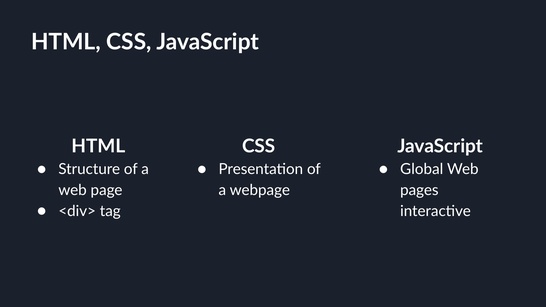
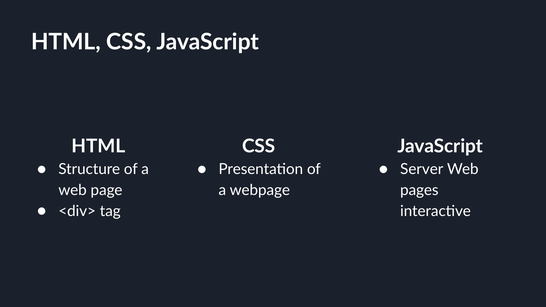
Global: Global -> Server (422, 169)
